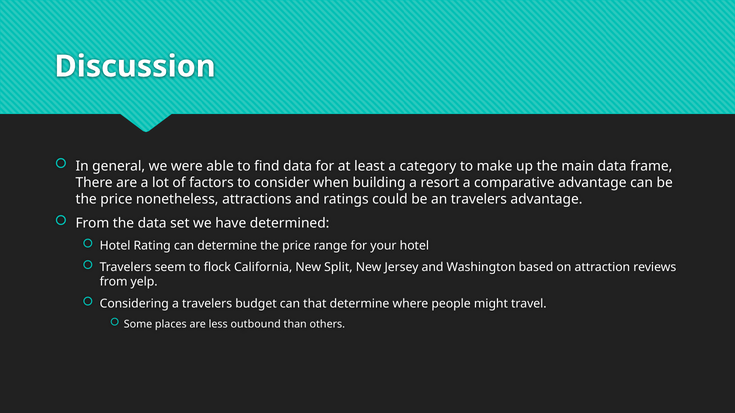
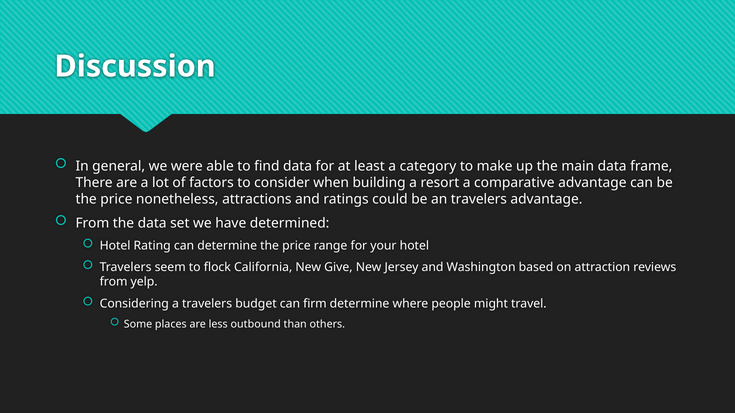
Split: Split -> Give (338, 268)
that: that -> firm (315, 304)
